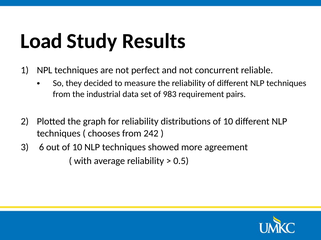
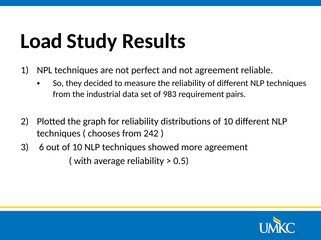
not concurrent: concurrent -> agreement (217, 70)
